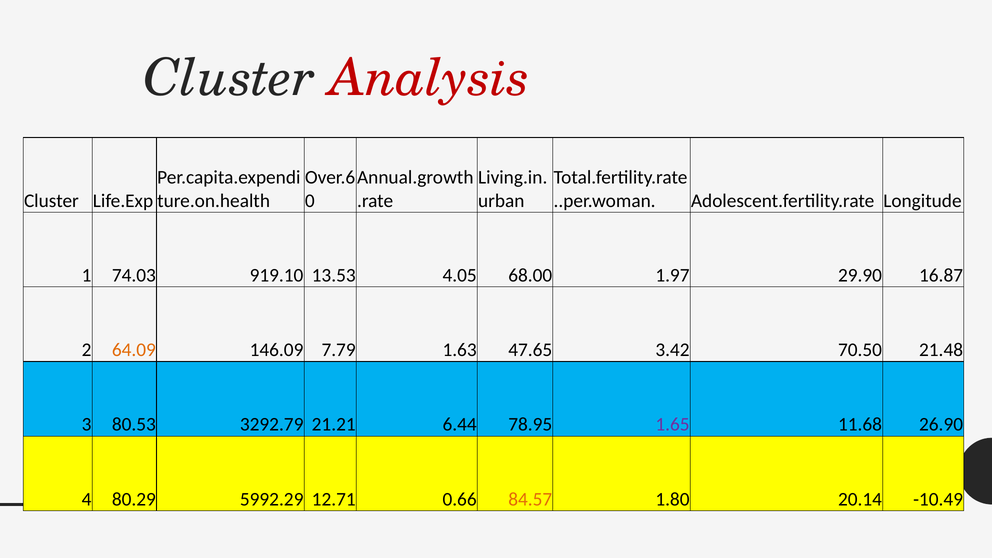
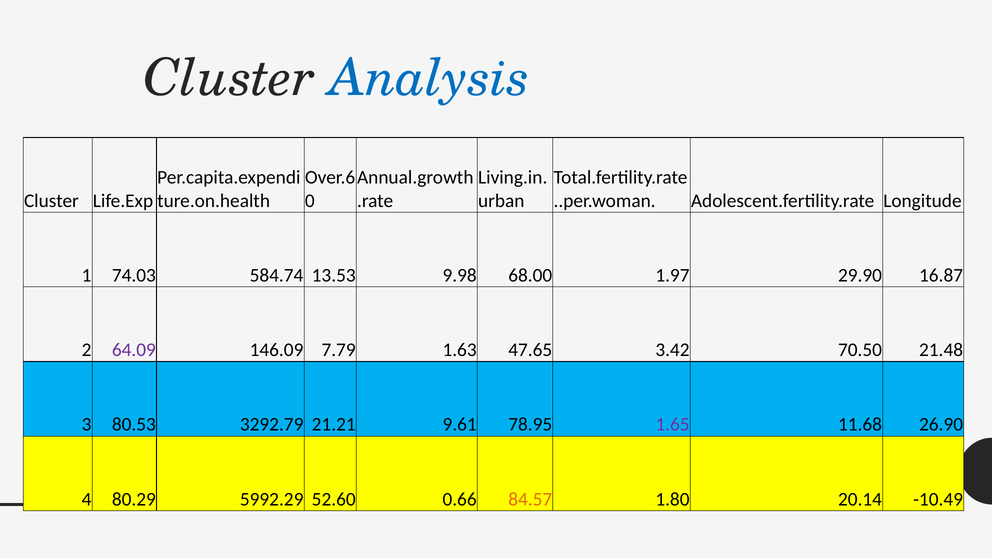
Analysis colour: red -> blue (430, 78)
919.10: 919.10 -> 584.74 (277, 275)
4.05: 4.05 -> 9.98 (460, 275)
64.09 colour: orange -> purple (134, 350)
6.44: 6.44 -> 9.61 (460, 425)
12.71: 12.71 -> 52.60 (334, 499)
